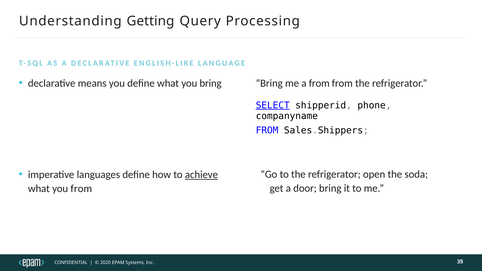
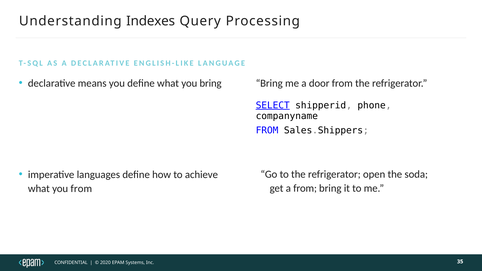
Getting: Getting -> Indexes (151, 21)
a from: from -> door (319, 83)
achieve underline: present -> none (201, 175)
a door: door -> from (305, 188)
